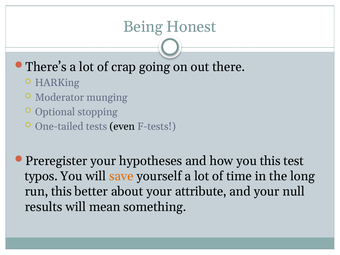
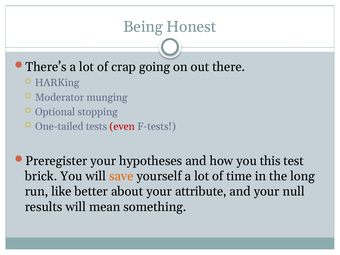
even colour: black -> red (122, 126)
typos: typos -> brick (41, 176)
run this: this -> like (61, 192)
